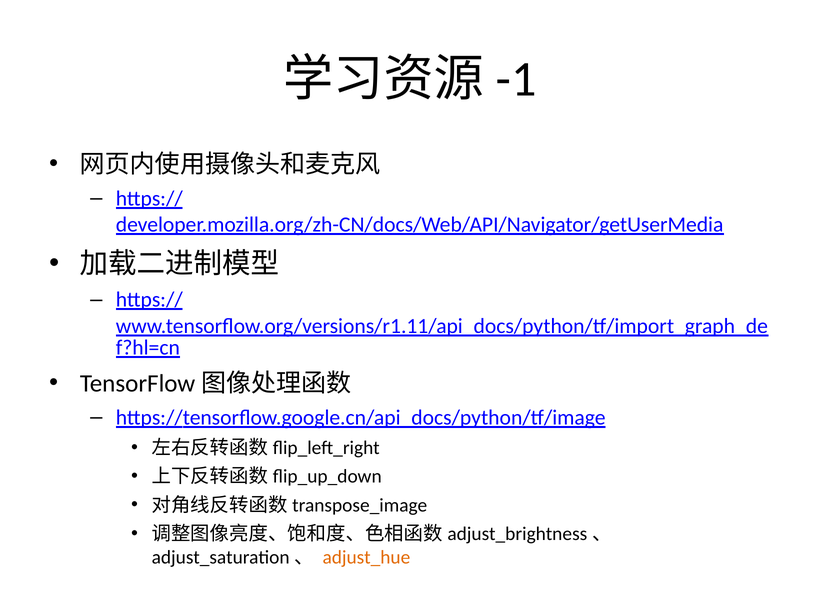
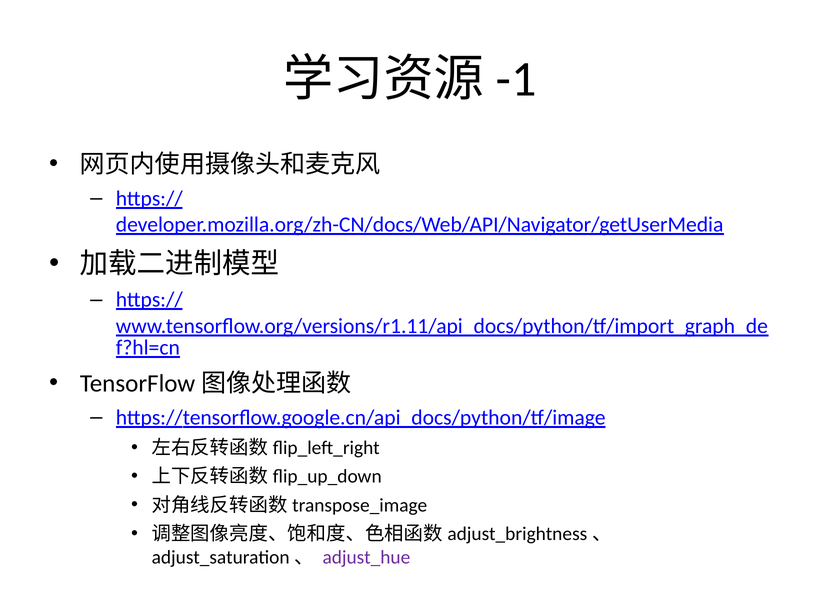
adjust_hue colour: orange -> purple (366, 557)
